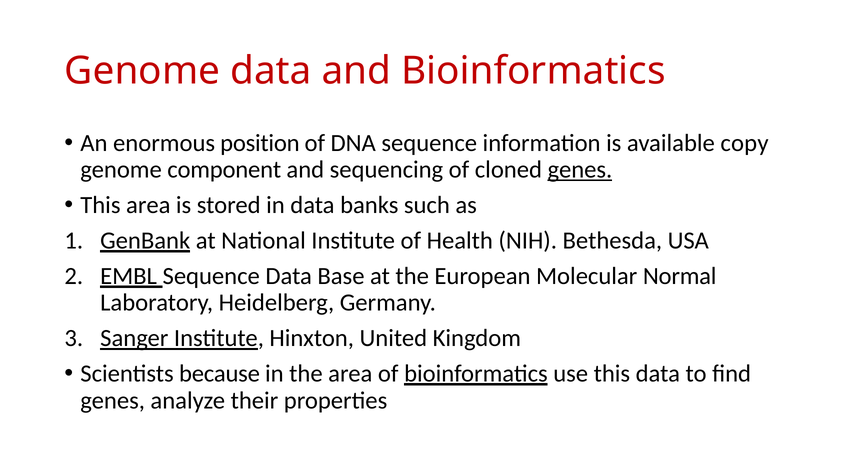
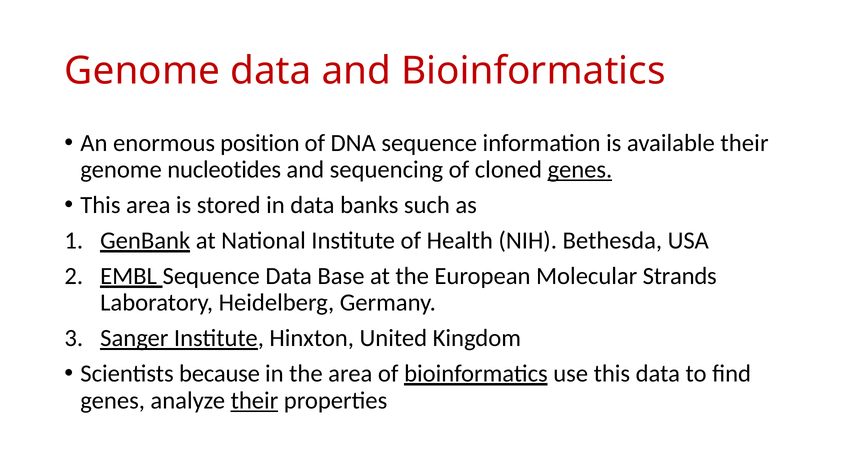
available copy: copy -> their (744, 143)
component: component -> nucleotides (224, 170)
Normal: Normal -> Strands (680, 276)
their underline: none -> present (254, 400)
